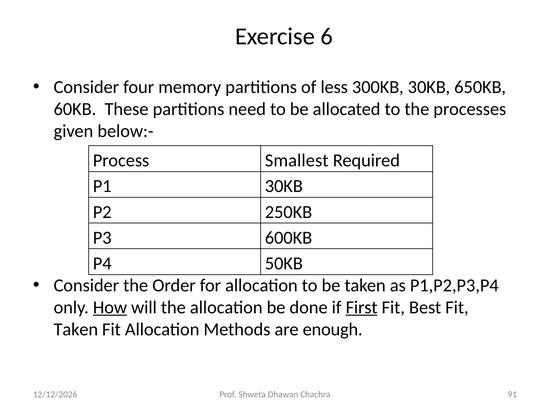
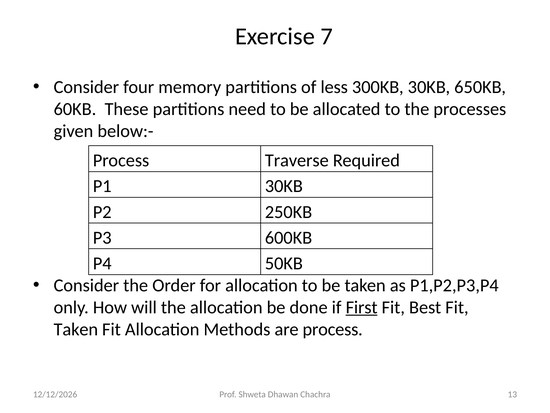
6: 6 -> 7 (327, 36)
Smallest: Smallest -> Traverse (297, 160)
How underline: present -> none (110, 307)
are enough: enough -> process (333, 329)
91: 91 -> 13 (512, 394)
